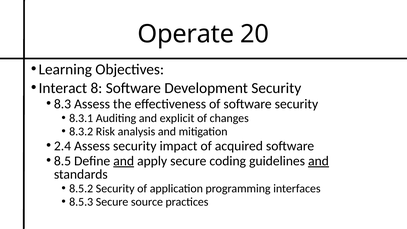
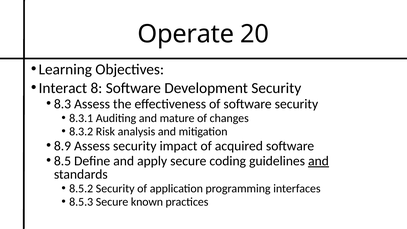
explicit: explicit -> mature (177, 118)
2.4: 2.4 -> 8.9 (62, 146)
and underline: present -> none (124, 161)
source: source -> known (147, 202)
